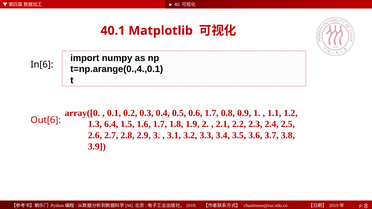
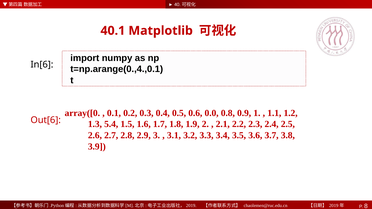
0.6 1.7: 1.7 -> 0.0 (212, 113)
6.4: 6.4 -> 5.4 (111, 124)
